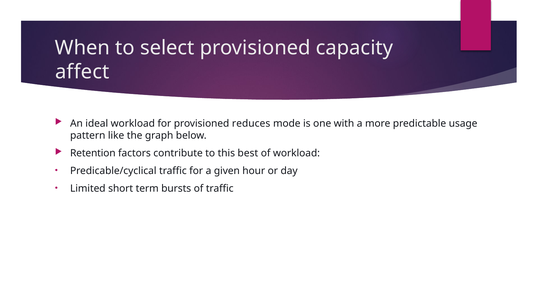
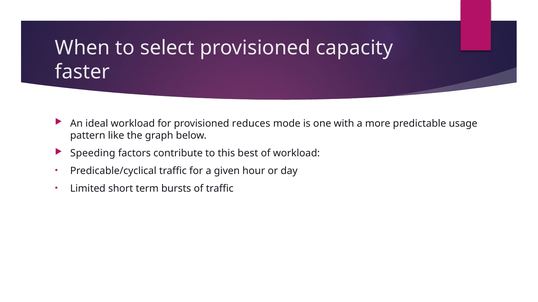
affect: affect -> faster (82, 72)
Retention: Retention -> Speeding (93, 153)
